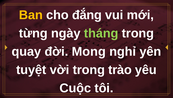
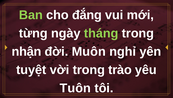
Ban colour: yellow -> light green (31, 15)
quay: quay -> nhận (26, 51)
Mong: Mong -> Muôn (89, 51)
Cuộc: Cuộc -> Tuôn (75, 88)
